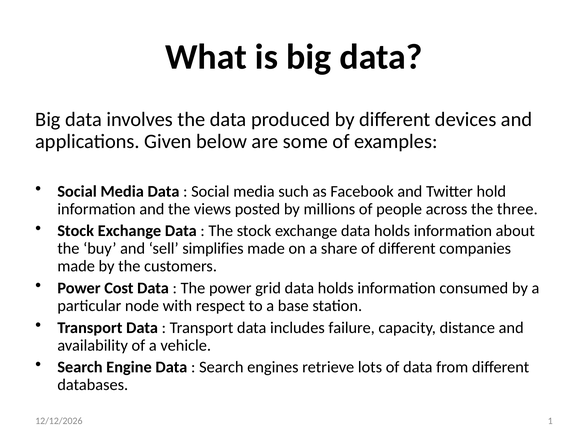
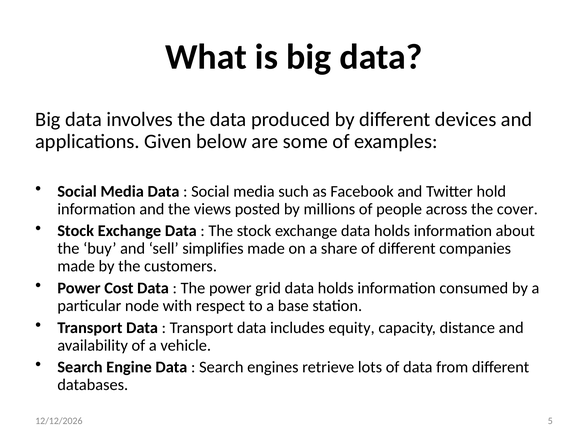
three: three -> cover (517, 209)
failure: failure -> equity (352, 328)
1: 1 -> 5 (550, 421)
